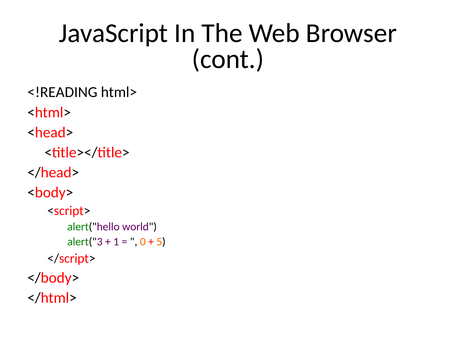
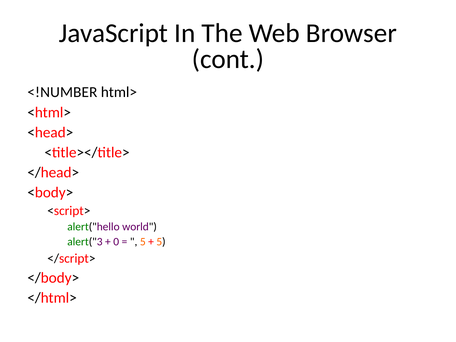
<!READING: <!READING -> <!NUMBER (62, 92)
1: 1 -> 0 (116, 242)
0: 0 -> 5 (143, 242)
